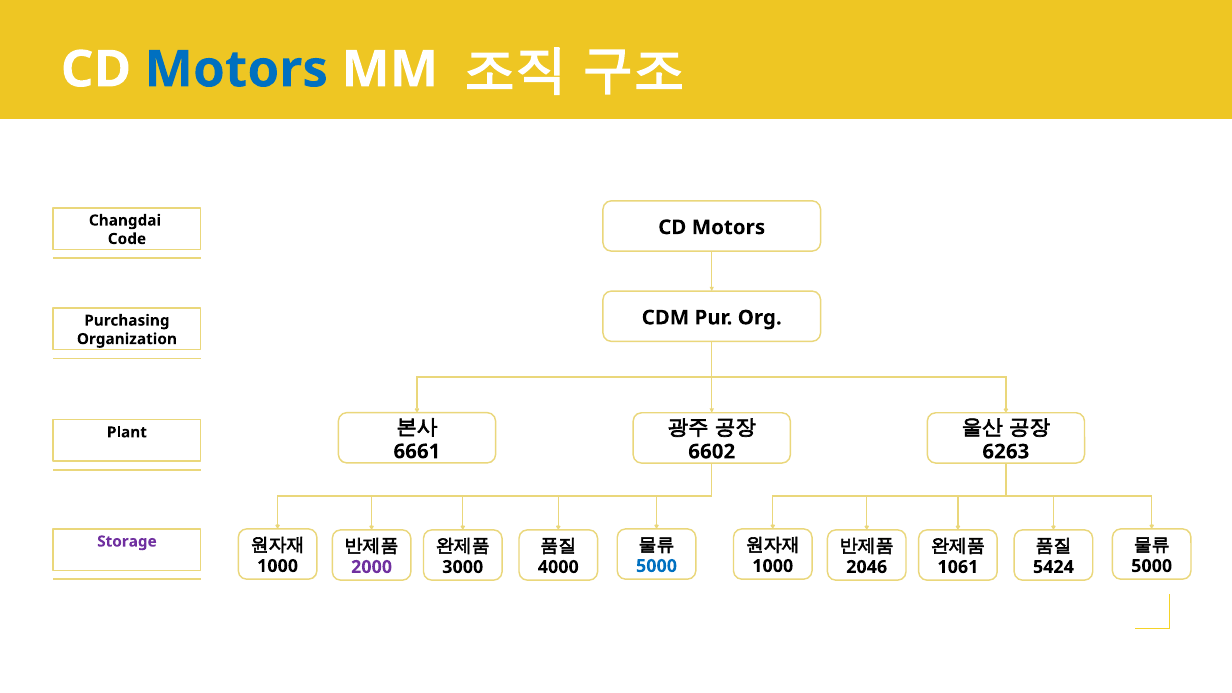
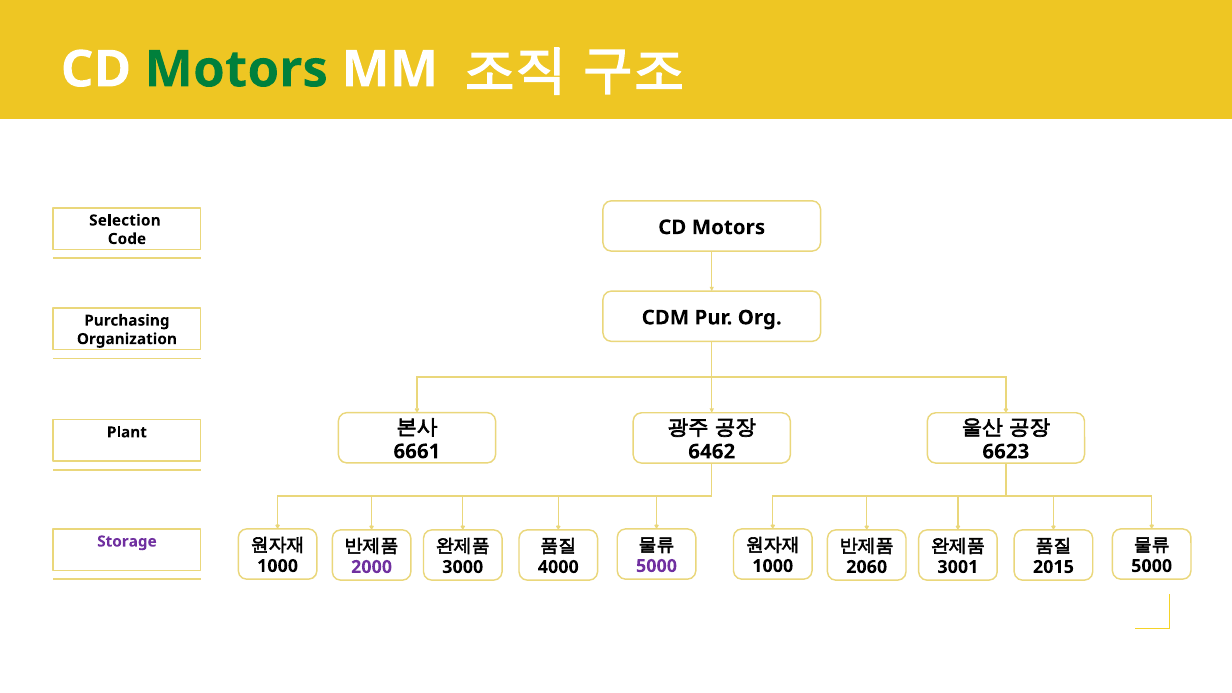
Motors colour: blue -> green (236, 70)
Changdai: Changdai -> Selection (125, 220)
6602: 6602 -> 6462 (712, 452)
6263: 6263 -> 6623 (1006, 452)
5000 colour: blue -> purple (657, 566)
2046: 2046 -> 2060 (867, 567)
1061: 1061 -> 3001 (958, 567)
5424: 5424 -> 2015 (1053, 567)
